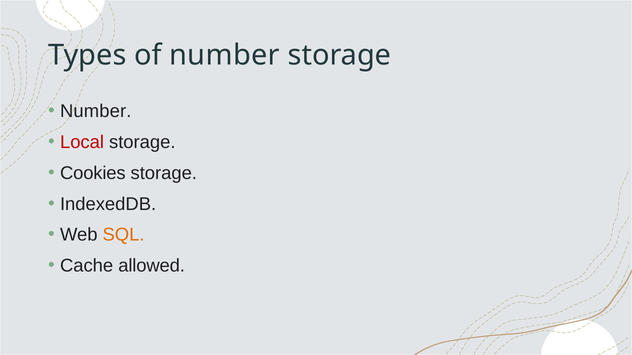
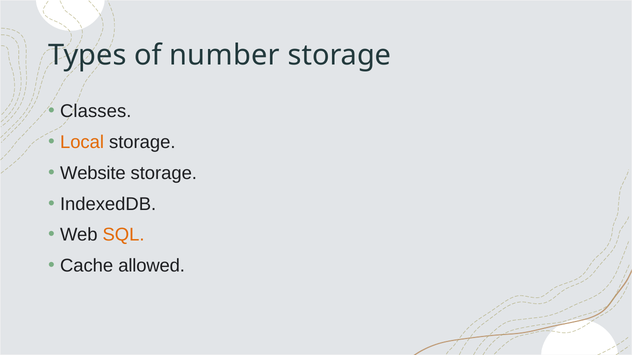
Number: Number -> Classes (96, 112)
Local colour: red -> orange (82, 142)
Cookies: Cookies -> Website (93, 173)
